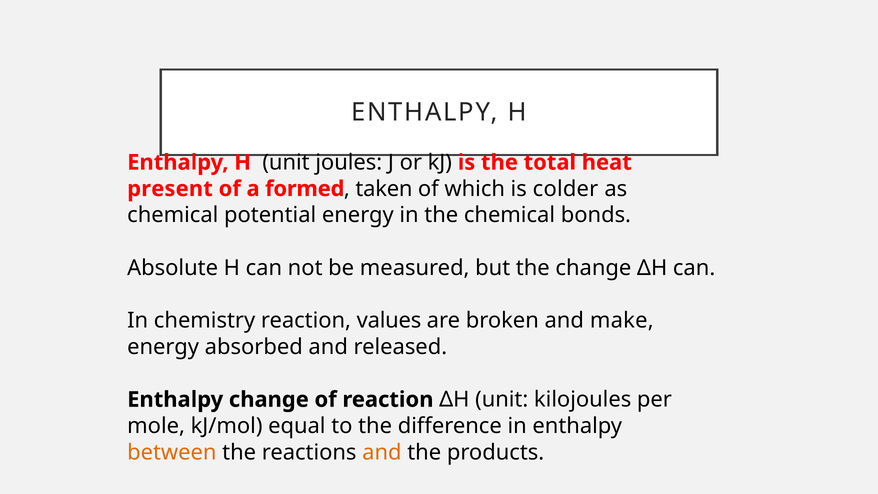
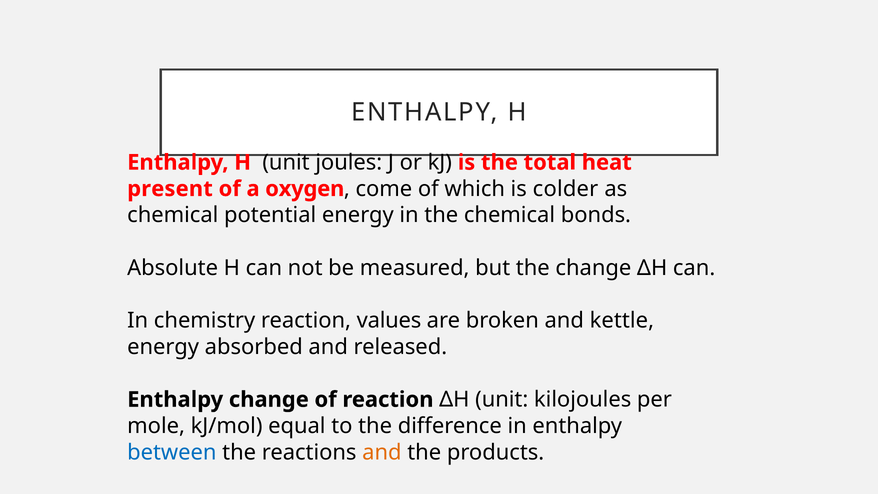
formed: formed -> oxygen (305, 189)
taken: taken -> come (384, 189)
make: make -> kettle (622, 320)
between colour: orange -> blue (172, 452)
